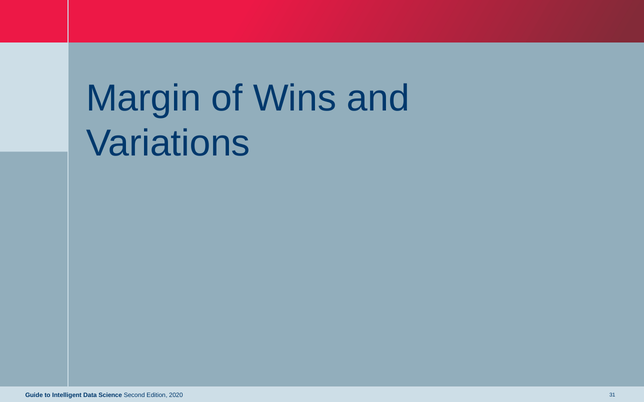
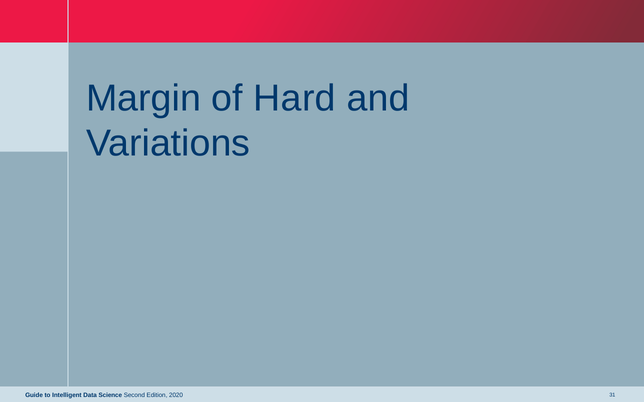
Wins: Wins -> Hard (295, 99)
